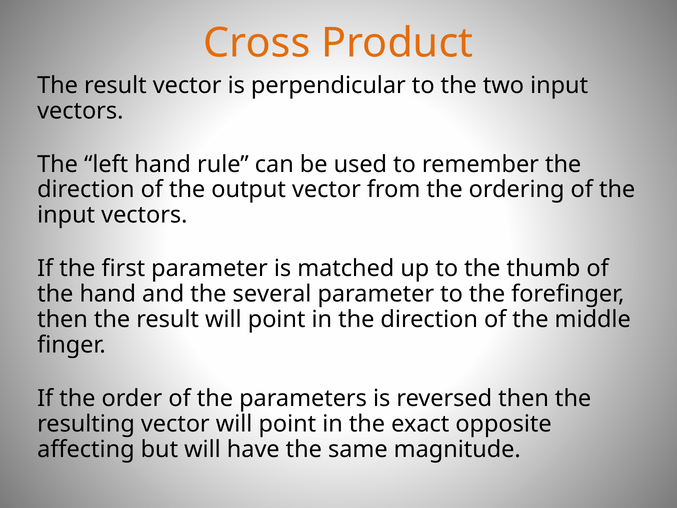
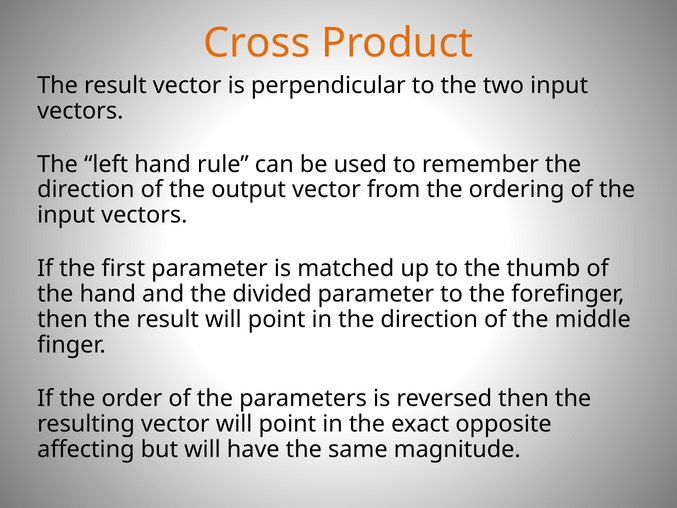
several: several -> divided (272, 294)
